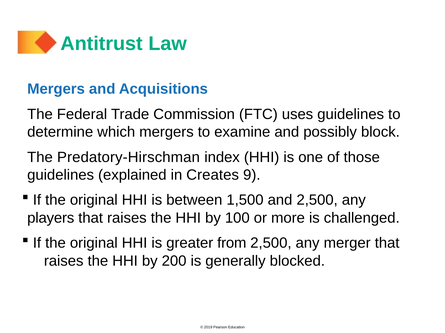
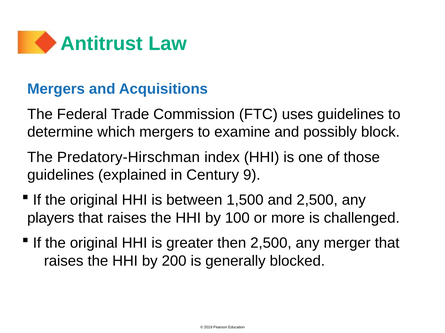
Creates: Creates -> Century (213, 175)
from: from -> then (232, 244)
